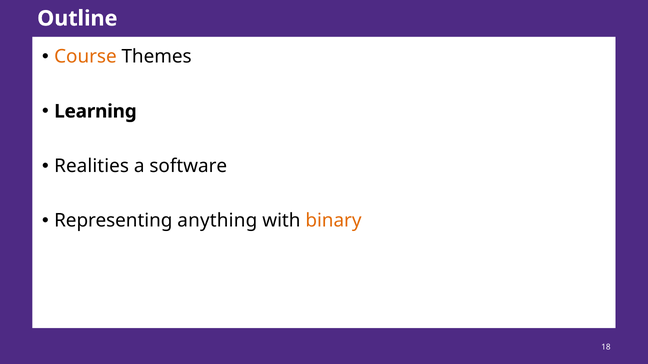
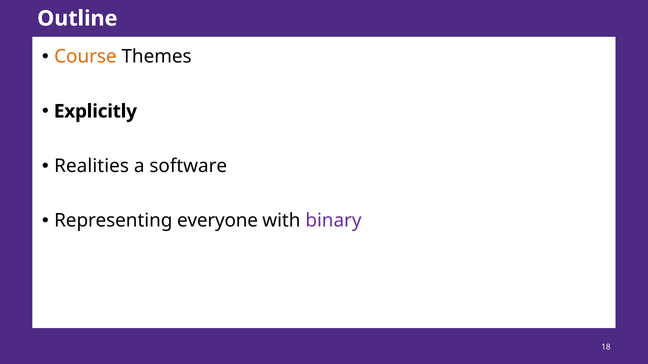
Learning: Learning -> Explicitly (95, 111)
anything: anything -> everyone (218, 221)
binary colour: orange -> purple (333, 221)
